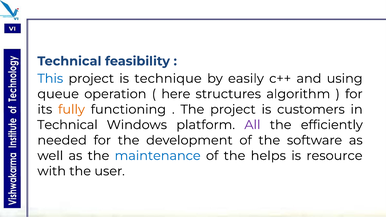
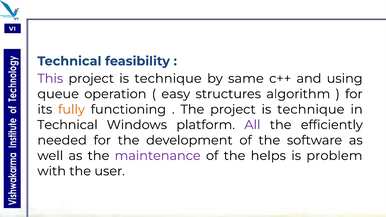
This colour: blue -> purple (50, 79)
easily: easily -> same (246, 79)
here: here -> easy (176, 94)
The project is customers: customers -> technique (311, 109)
maintenance colour: blue -> purple (158, 156)
resource: resource -> problem (334, 156)
